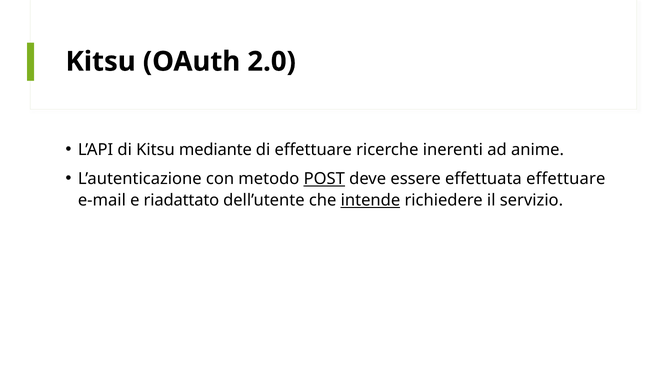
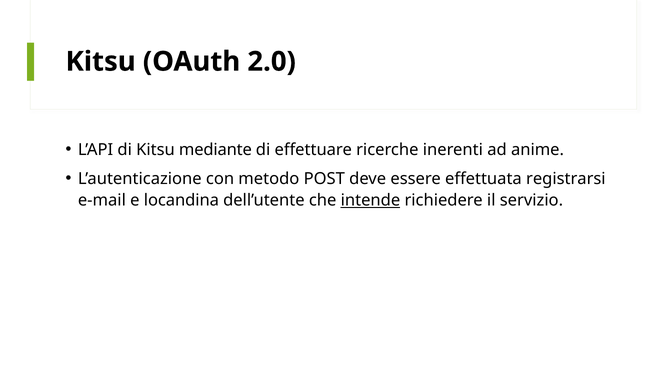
POST underline: present -> none (324, 179)
effettuata effettuare: effettuare -> registrarsi (566, 179)
riadattato: riadattato -> locandina (181, 201)
